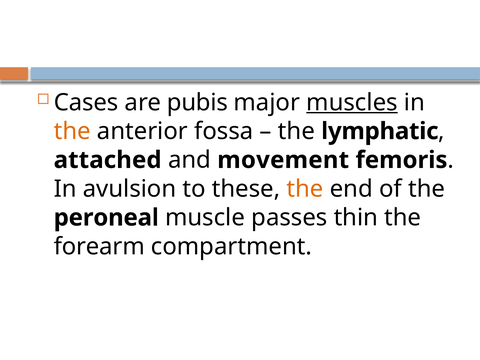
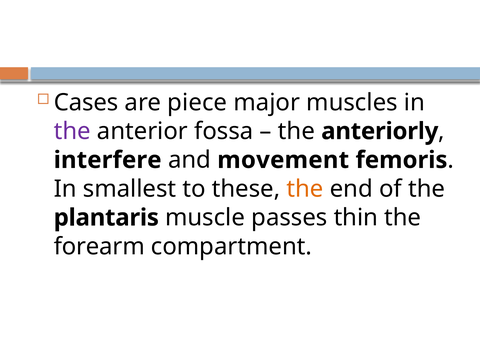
pubis: pubis -> piece (197, 102)
muscles underline: present -> none (352, 102)
the colour: orange -> purple (72, 131)
lymphatic: lymphatic -> anteriorly (380, 131)
attached: attached -> interfere (108, 160)
avulsion: avulsion -> smallest (130, 189)
peroneal: peroneal -> plantaris (106, 218)
